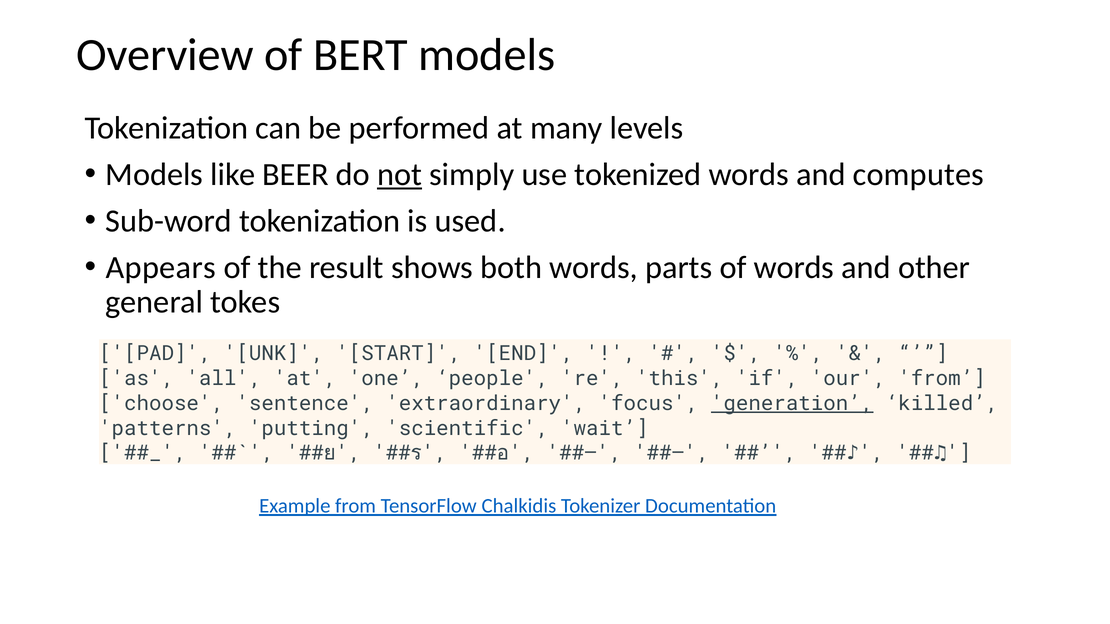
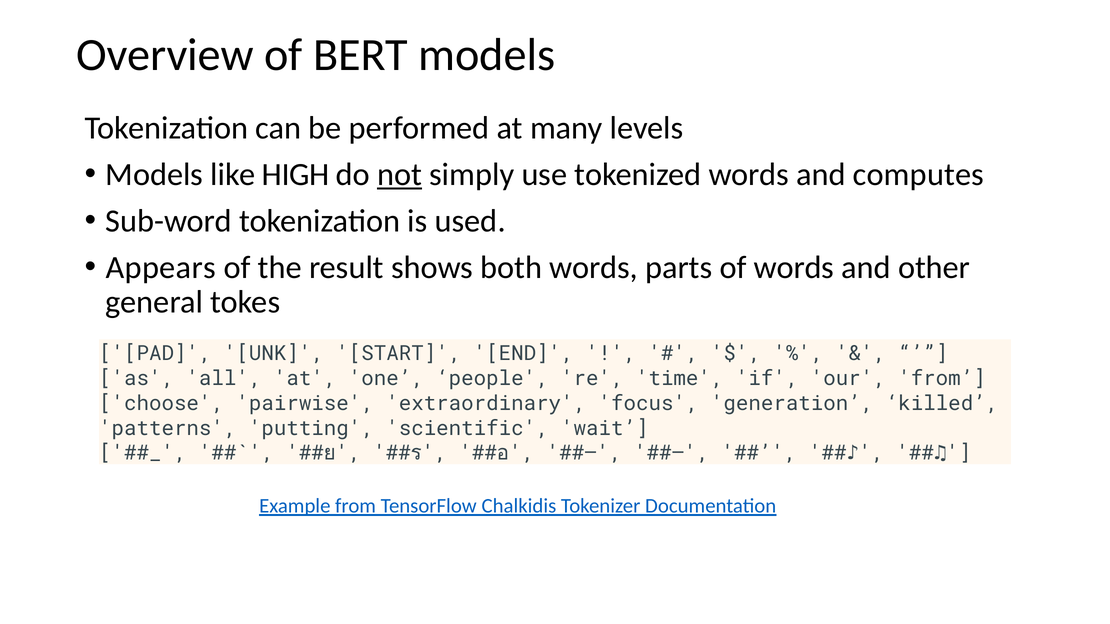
BEER: BEER -> HIGH (296, 175)
this: this -> time (680, 378)
sentence: sentence -> pairwise (305, 403)
generation underline: present -> none (792, 403)
